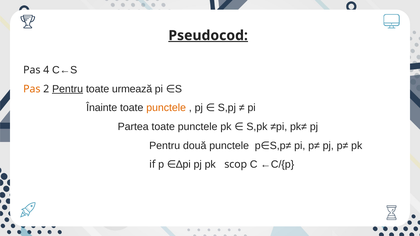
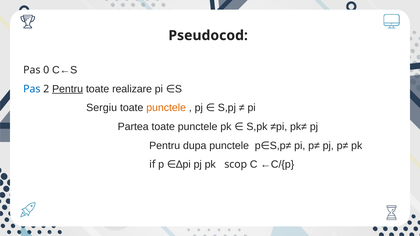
Pseudocod underline: present -> none (208, 36)
4: 4 -> 0 (46, 70)
Pas colour: orange -> blue (32, 89)
urmează: urmează -> realizare (132, 89)
Înainte: Înainte -> Sergiu (102, 108)
două: două -> dupa (195, 146)
